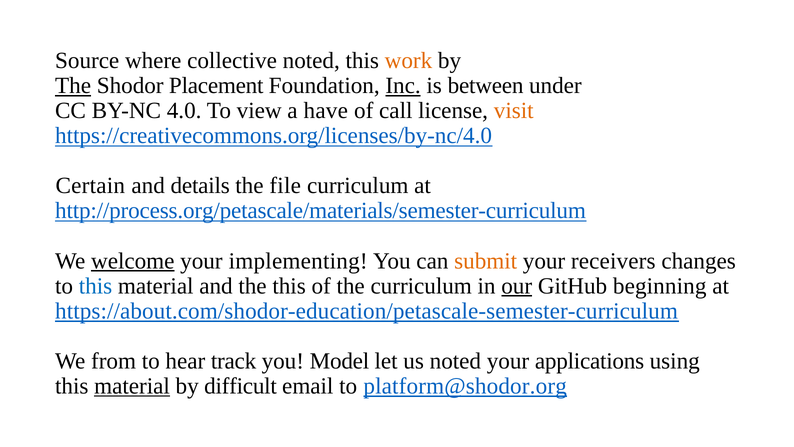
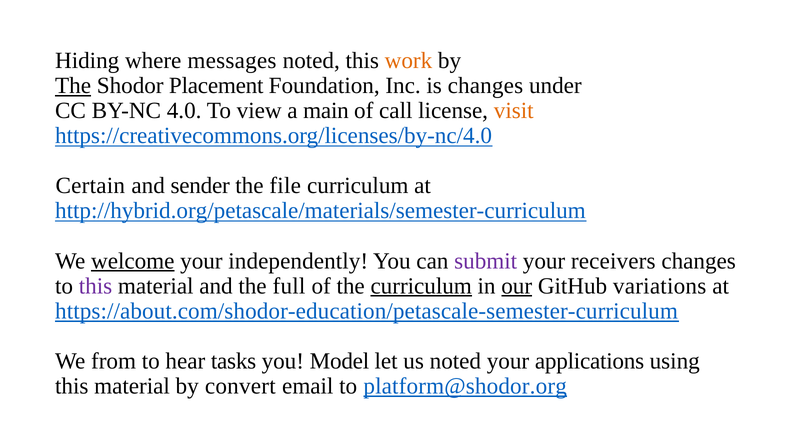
Source: Source -> Hiding (87, 61)
collective: collective -> messages (232, 61)
Inc underline: present -> none (403, 86)
is between: between -> changes (485, 86)
have: have -> main (326, 111)
details: details -> sender (200, 186)
http://process.org/petascale/materials/semester-curriculum: http://process.org/petascale/materials/semester-curriculum -> http://hybrid.org/petascale/materials/semester-curriculum (320, 211)
implementing: implementing -> independently (298, 261)
submit colour: orange -> purple (486, 261)
this colour: blue -> purple (96, 286)
the this: this -> full (289, 286)
curriculum underline: none -> present (421, 286)
beginning: beginning -> variations (660, 286)
track: track -> tasks (234, 361)
material underline: present -> none (132, 386)
difficult: difficult -> convert (240, 386)
